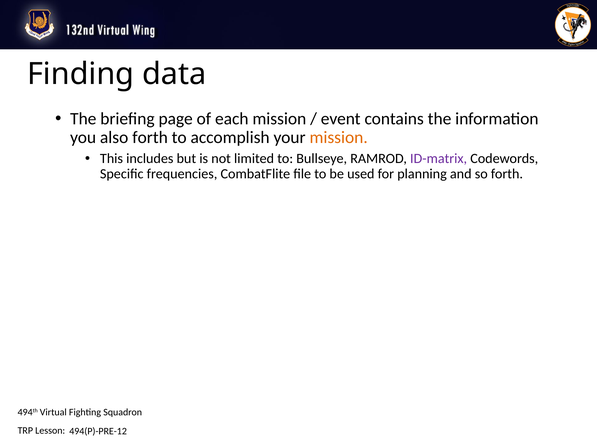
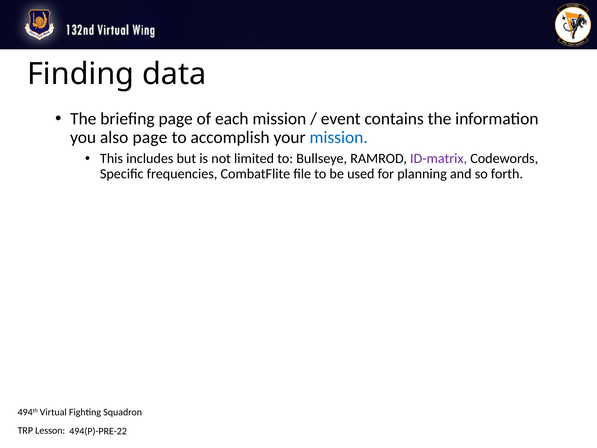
also forth: forth -> page (150, 137)
mission colour: orange -> blue (339, 137)
494(P)-PRE-12: 494(P)-PRE-12 -> 494(P)-PRE-22 (98, 431)
